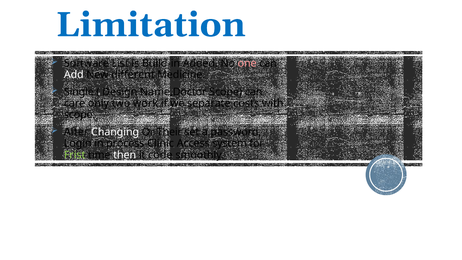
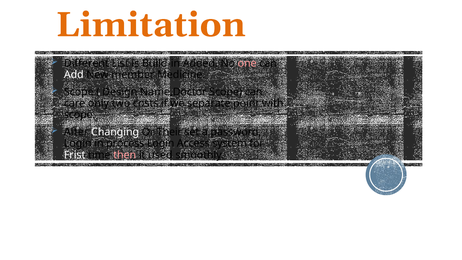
Limitation colour: blue -> orange (151, 25)
Software: Software -> Different (86, 63)
different: different -> member (133, 75)
Single: Single -> Scope (79, 92)
work: work -> costs (146, 103)
costs: costs -> point (246, 103)
process Clinic: Clinic -> Login (161, 143)
Frist colour: light green -> white (75, 155)
then colour: white -> pink (125, 155)
code: code -> used (160, 155)
